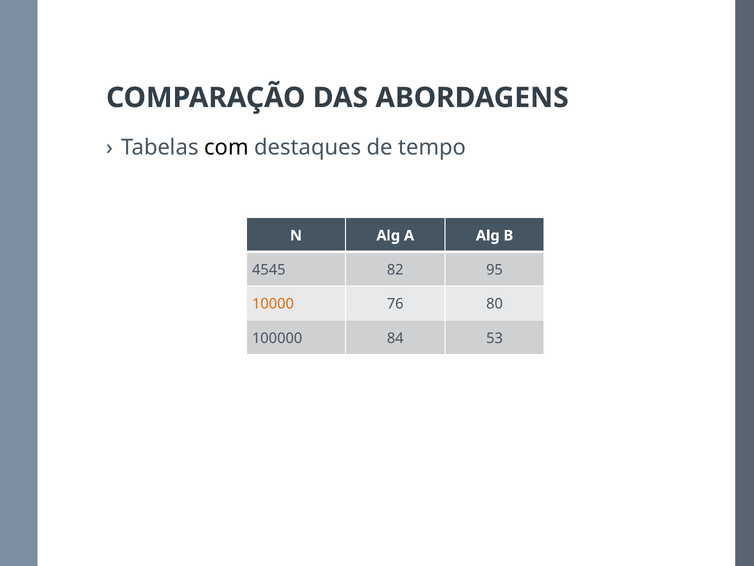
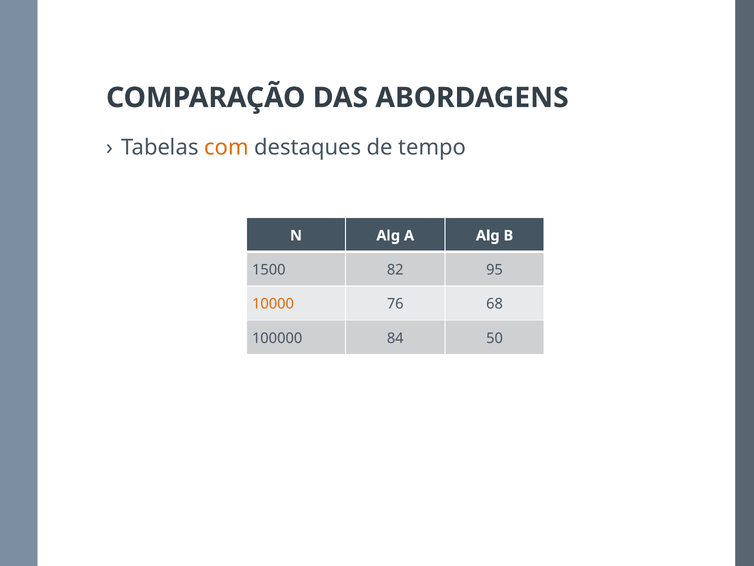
com colour: black -> orange (227, 147)
4545: 4545 -> 1500 (269, 270)
80: 80 -> 68 (495, 304)
53: 53 -> 50 (495, 338)
